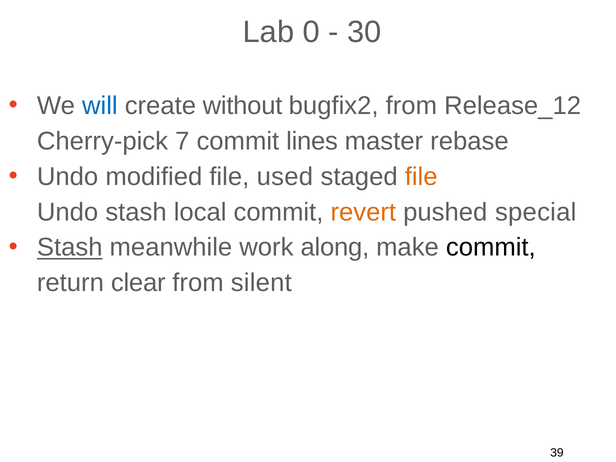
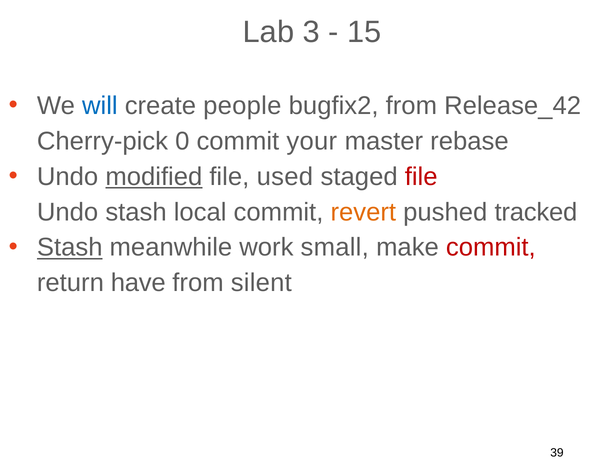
0: 0 -> 3 (311, 32)
30: 30 -> 15 (364, 32)
without: without -> people (242, 106)
Release_12: Release_12 -> Release_42 (513, 106)
7: 7 -> 0 (182, 141)
lines: lines -> your (312, 141)
modified underline: none -> present (154, 177)
file colour: orange -> red (421, 177)
special: special -> tracked (536, 212)
along: along -> small (335, 247)
commit colour: black -> red (491, 247)
clear: clear -> have (138, 283)
